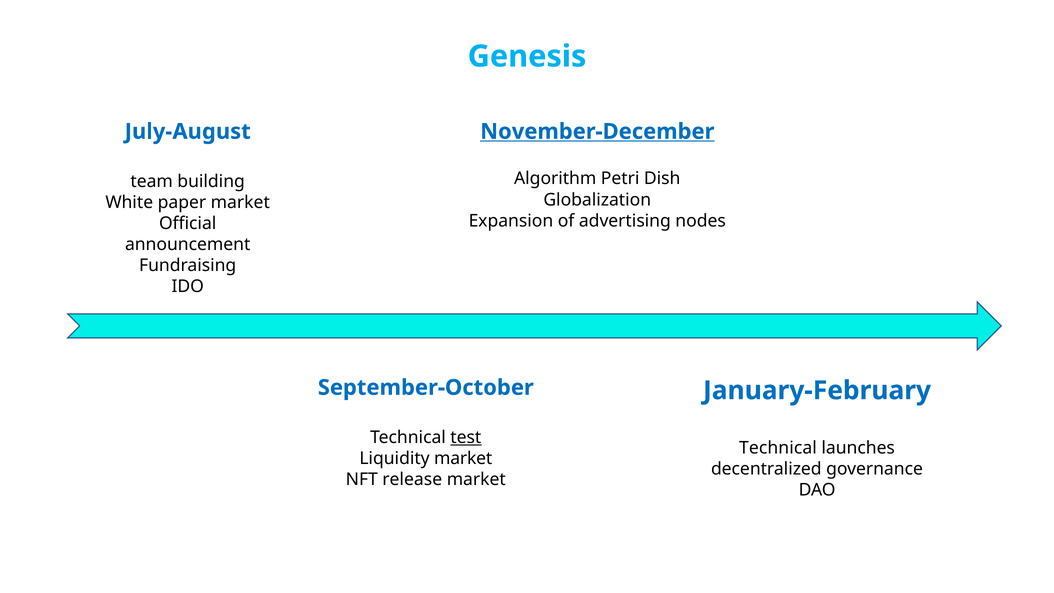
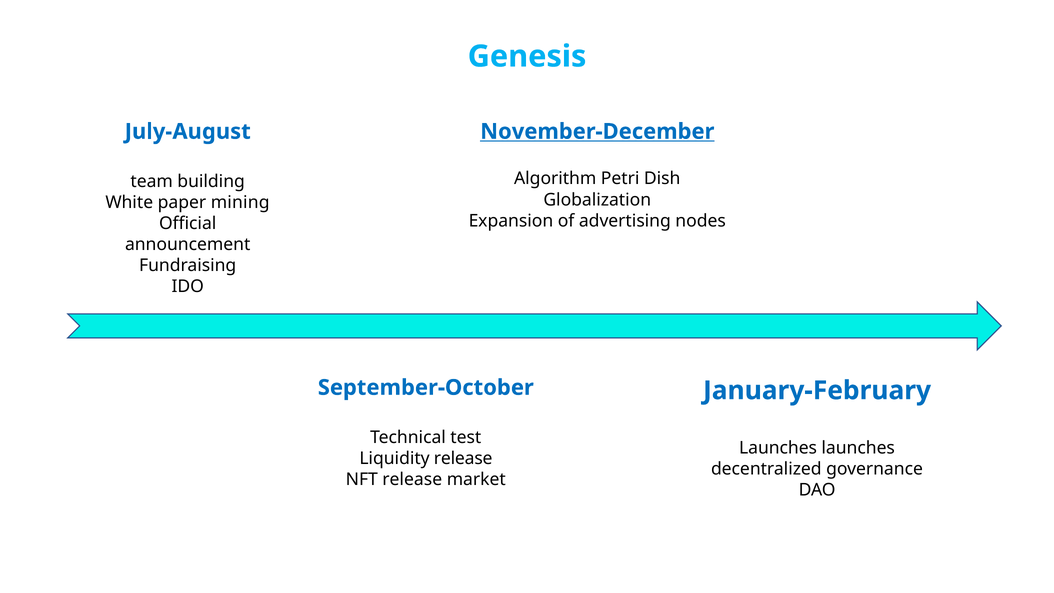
paper market: market -> mining (240, 202)
test underline: present -> none (466, 437)
Technical: Technical -> Launches (778, 448)
Liquidity market: market -> release (463, 458)
